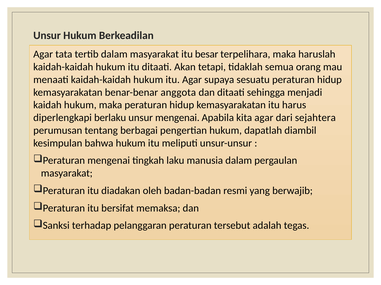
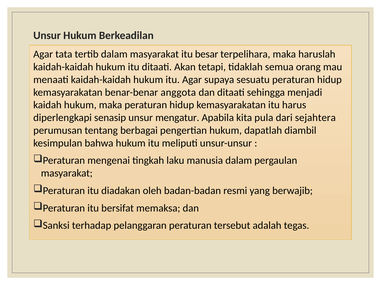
berlaku: berlaku -> senasip (110, 118)
unsur mengenai: mengenai -> mengatur (177, 118)
kita agar: agar -> pula (264, 118)
